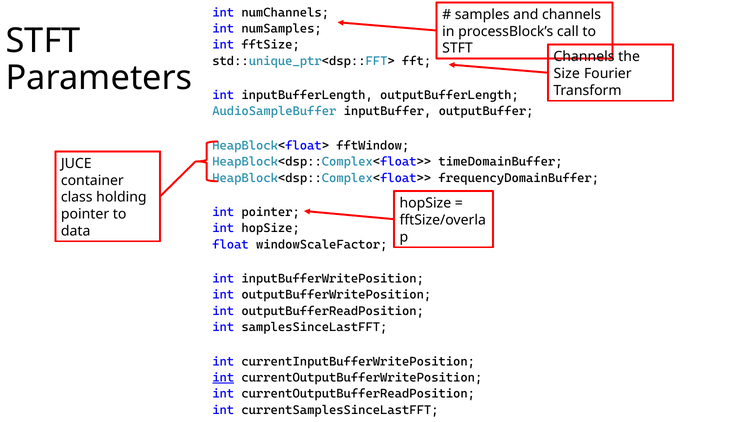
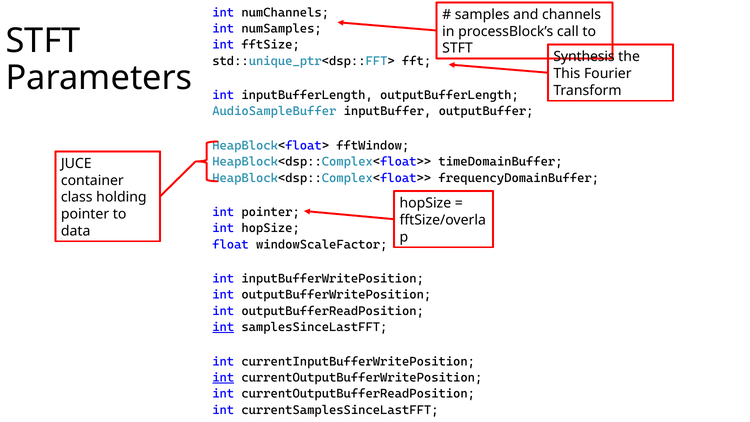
Channels: Channels -> Synthesis (584, 57)
Size: Size -> This (567, 74)
int underline: none -> present (223, 327)
